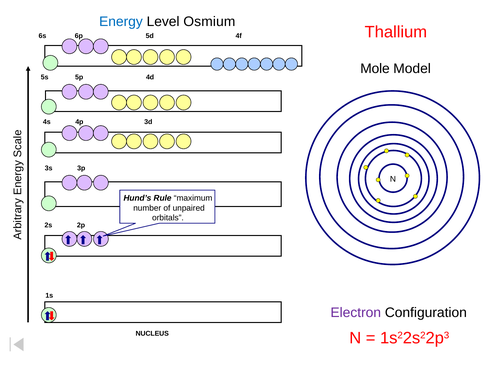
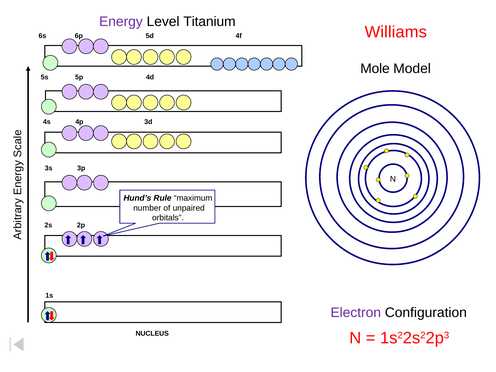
Energy colour: blue -> purple (121, 22)
Osmium: Osmium -> Titanium (209, 22)
Thallium: Thallium -> Williams (396, 32)
